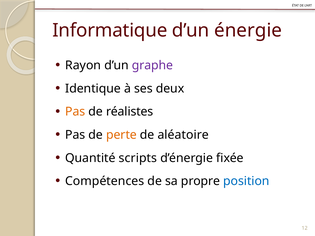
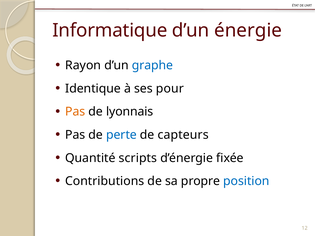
graphe colour: purple -> blue (152, 65)
deux: deux -> pour (170, 89)
réalistes: réalistes -> lyonnais (130, 112)
perte colour: orange -> blue (121, 135)
aléatoire: aléatoire -> capteurs (183, 135)
Compétences: Compétences -> Contributions (105, 181)
